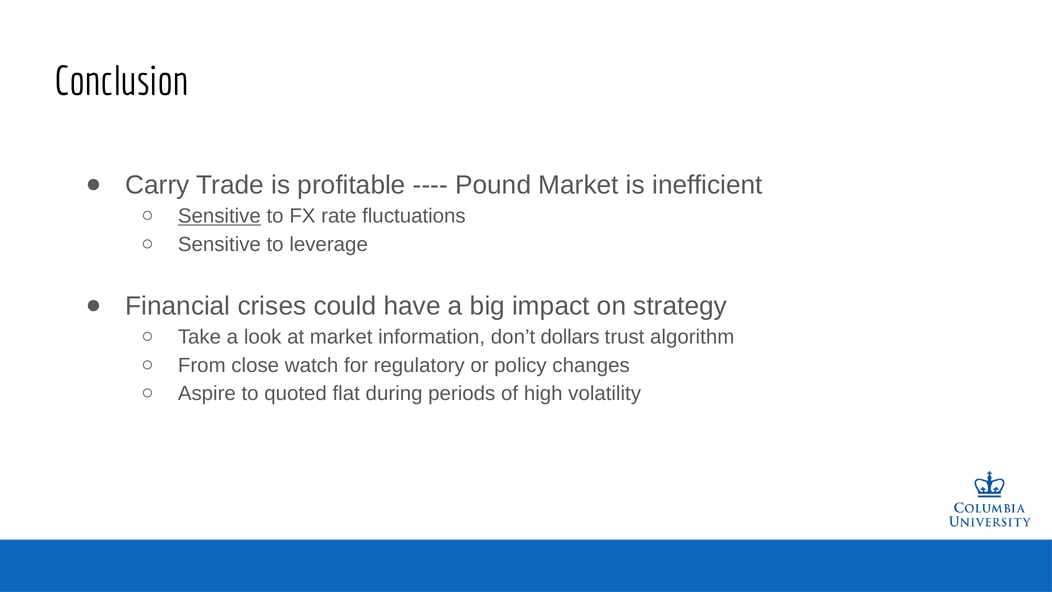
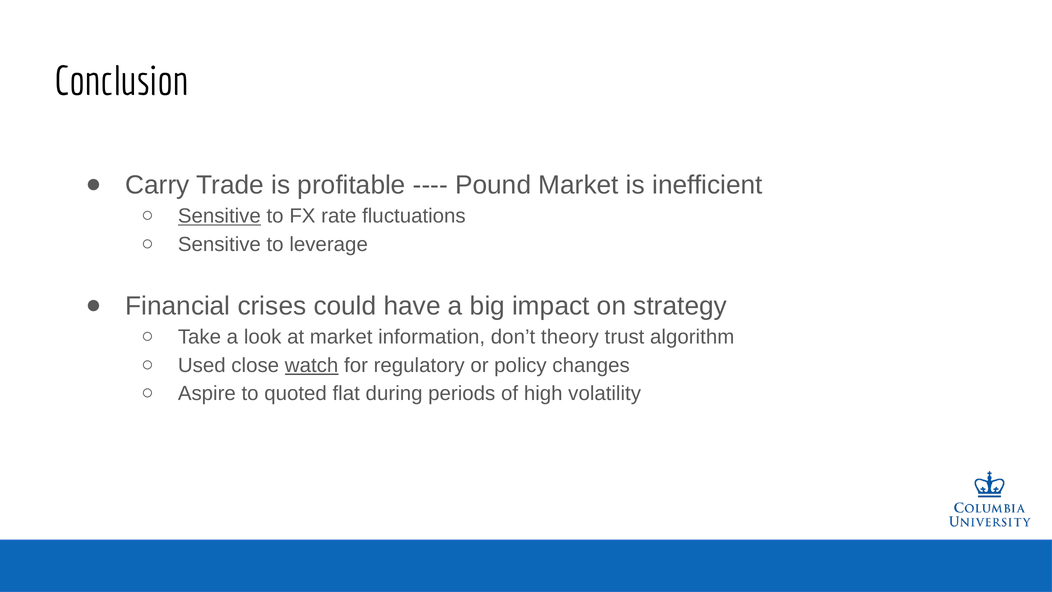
dollars: dollars -> theory (570, 337)
From: From -> Used (202, 365)
watch underline: none -> present (312, 365)
